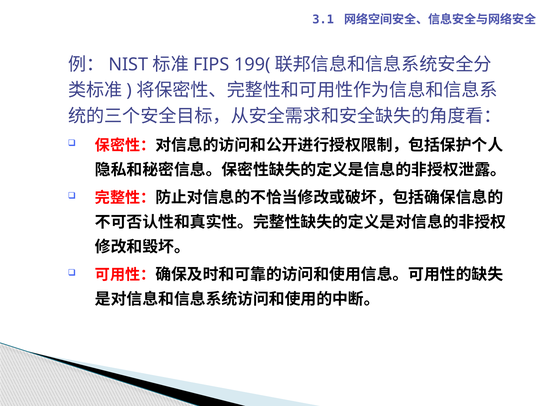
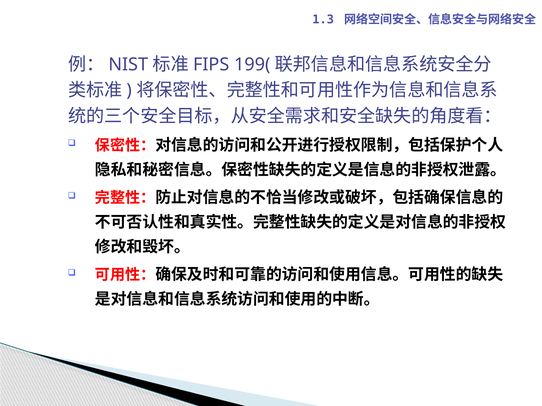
3.1: 3.1 -> 1.3 (323, 20)
